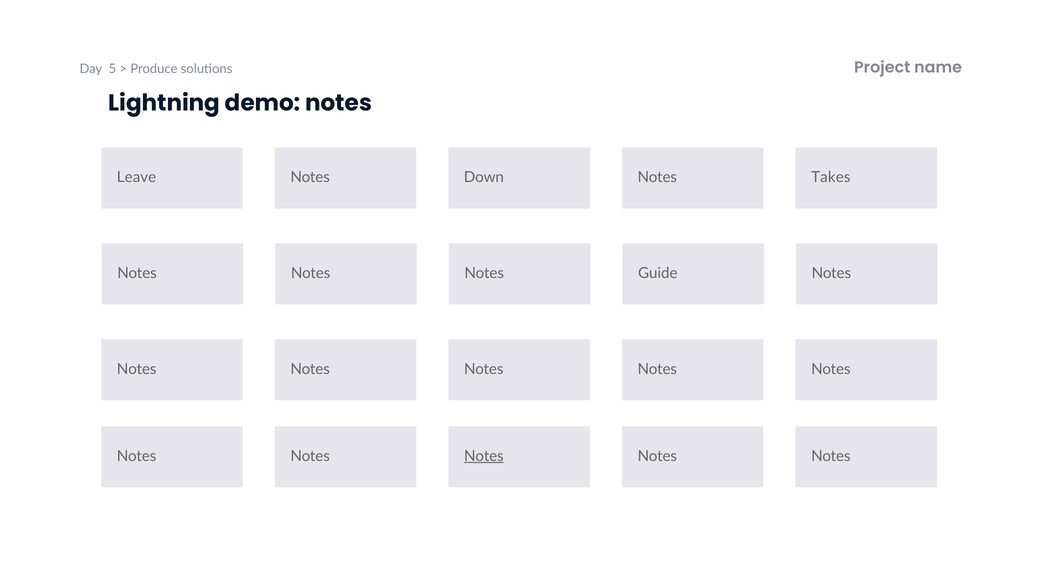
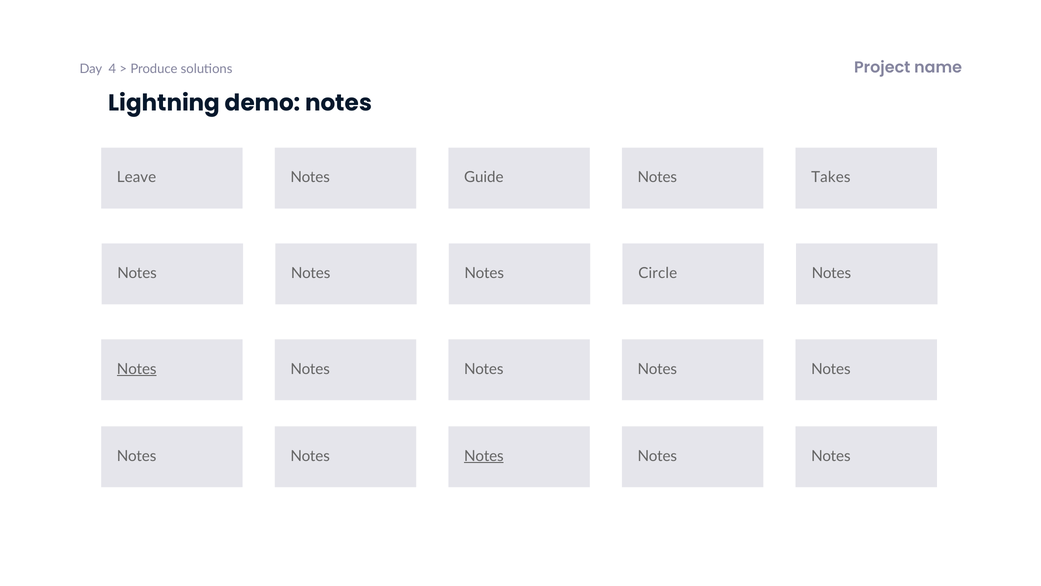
5: 5 -> 4 (112, 69)
Down: Down -> Guide (484, 177)
Guide: Guide -> Circle (658, 273)
Notes underline: none -> present (137, 369)
